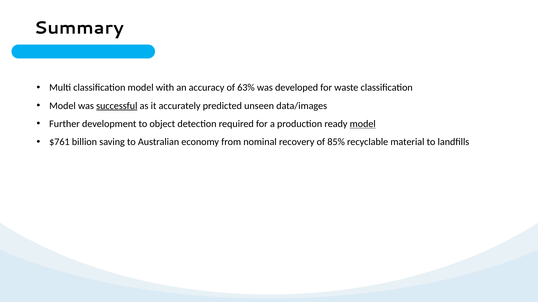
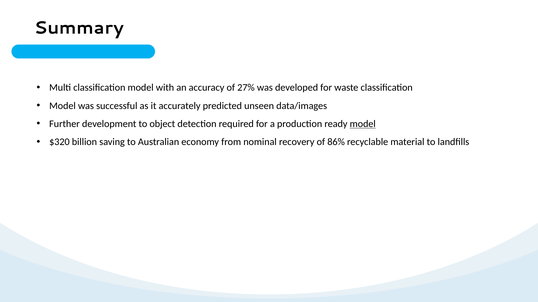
63%: 63% -> 27% (246, 88)
successful underline: present -> none (117, 106)
$761: $761 -> $320 (59, 142)
85%: 85% -> 86% (336, 142)
